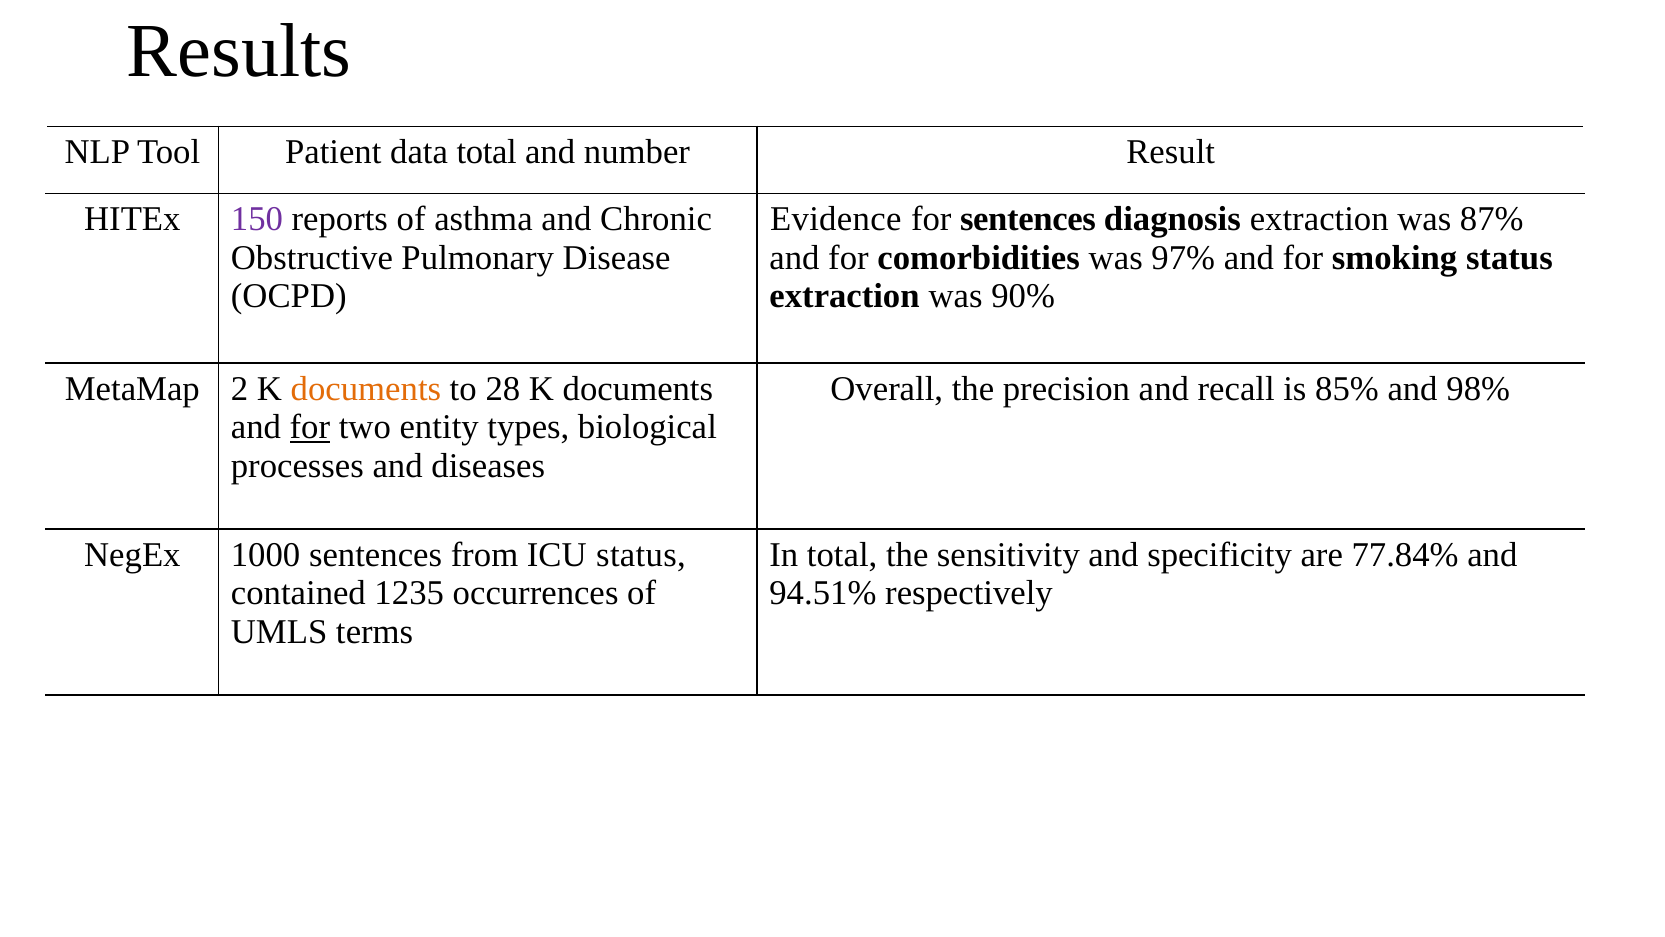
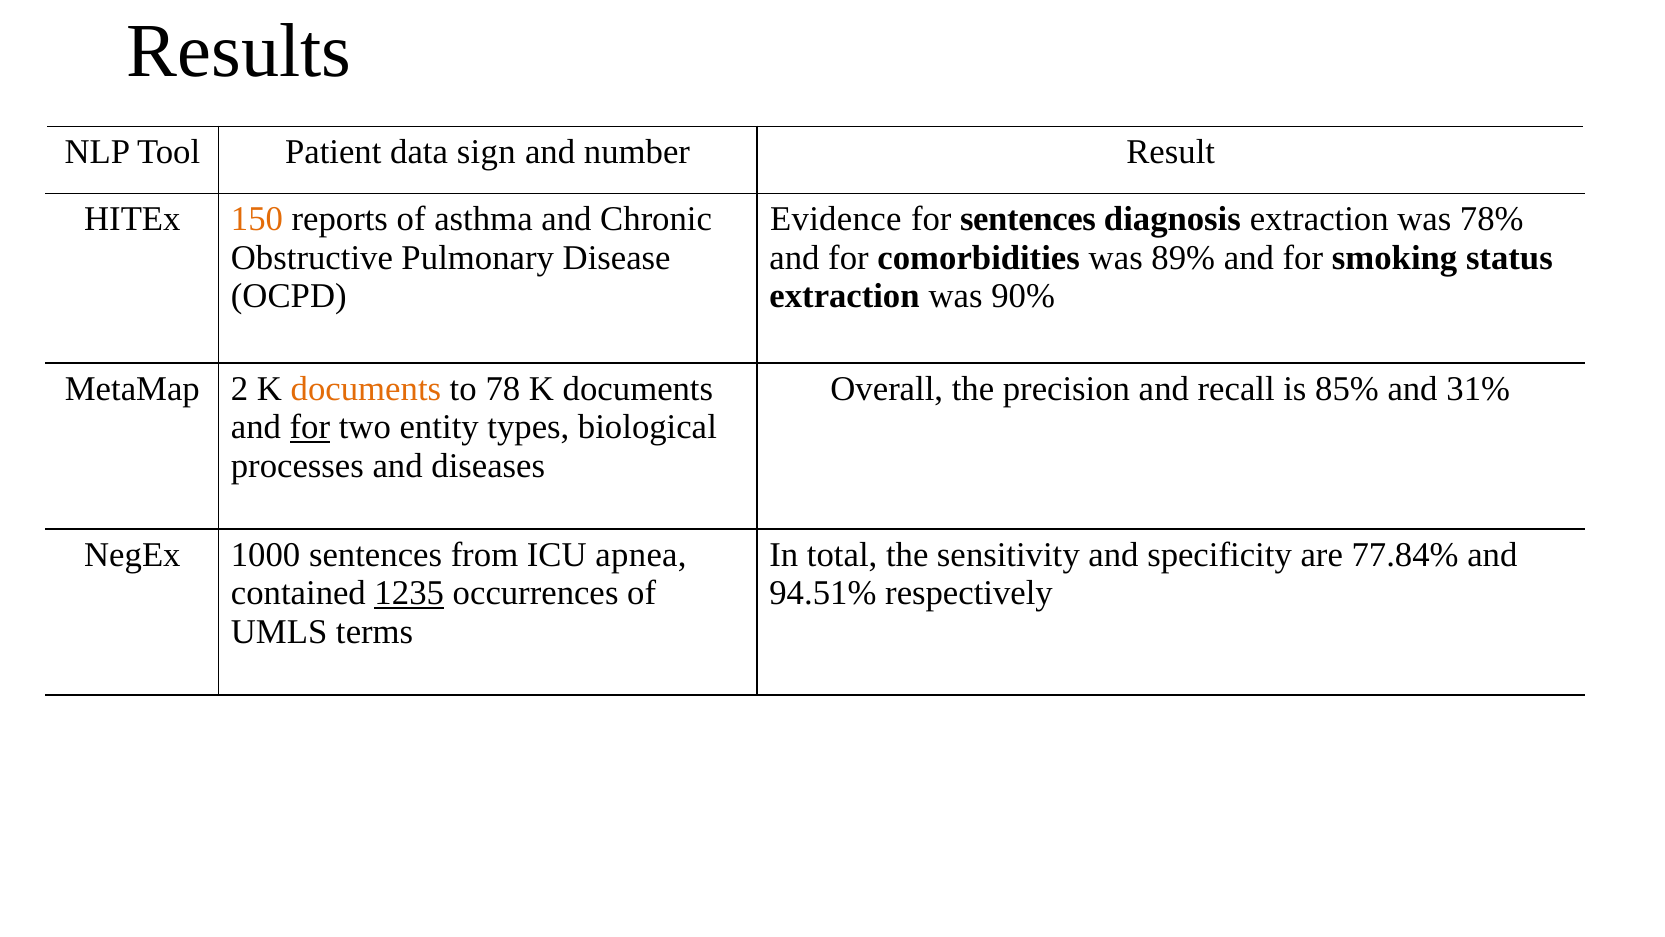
data total: total -> sign (486, 152)
150 colour: purple -> orange (257, 219)
87%: 87% -> 78% (1492, 219)
97%: 97% -> 89% (1183, 257)
28: 28 -> 78 (503, 389)
98%: 98% -> 31% (1478, 389)
ICU status: status -> apnea (641, 555)
1235 underline: none -> present (409, 593)
